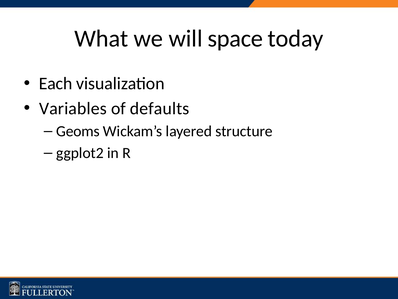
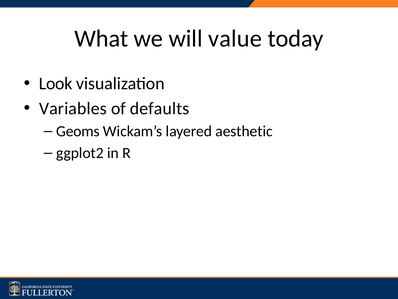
space: space -> value (235, 39)
Each: Each -> Look (56, 84)
structure: structure -> aesthetic (244, 131)
